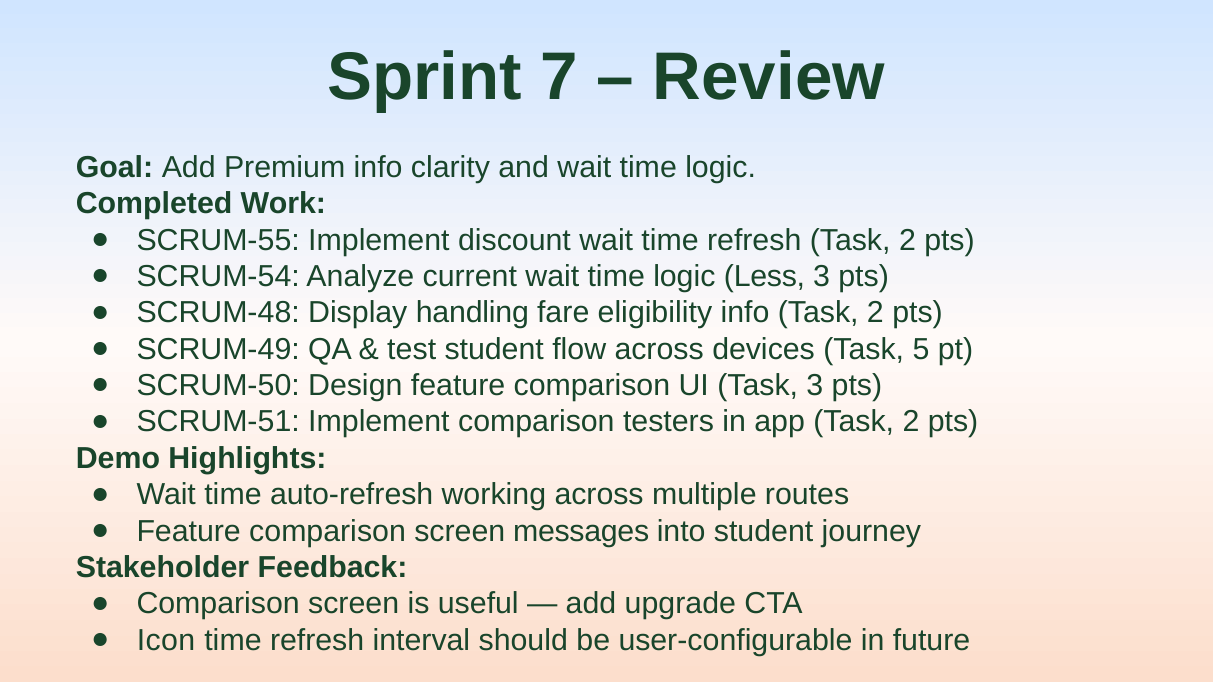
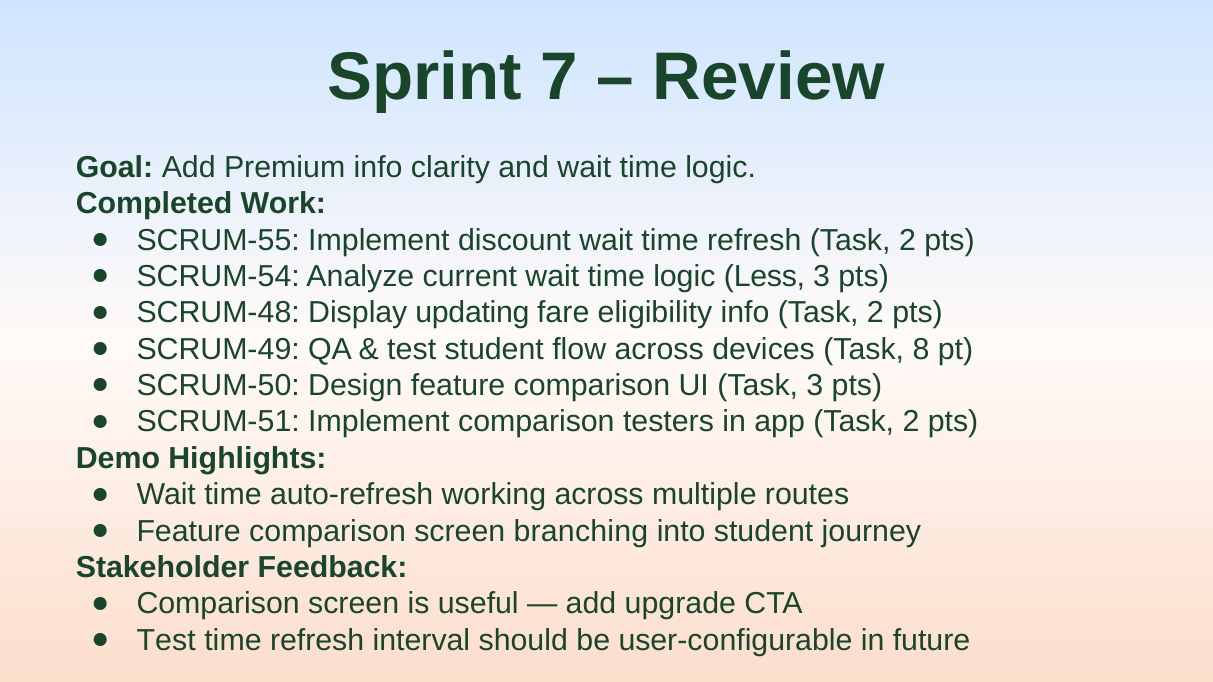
handling: handling -> updating (472, 313)
5: 5 -> 8 (921, 349)
messages: messages -> branching (581, 531)
Icon: Icon -> Test (166, 640)
